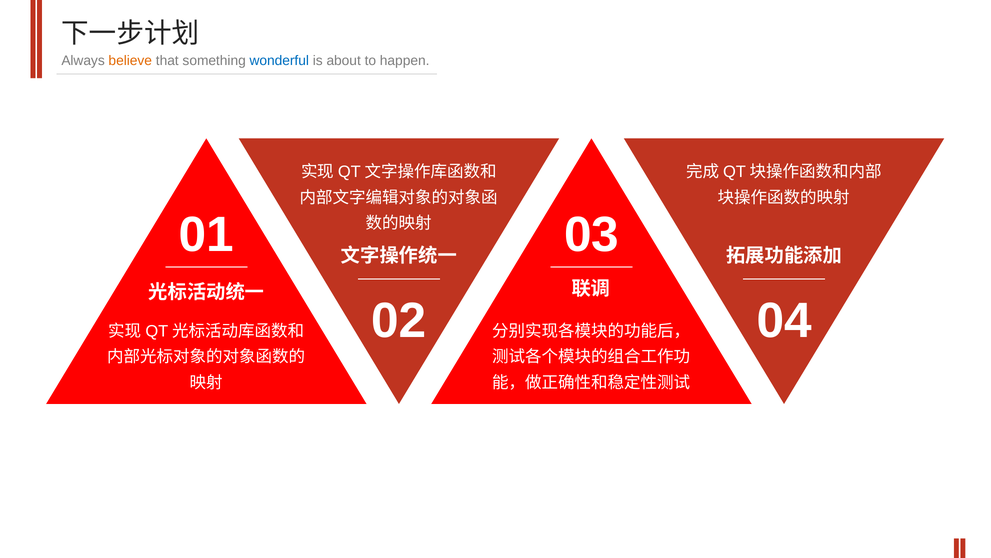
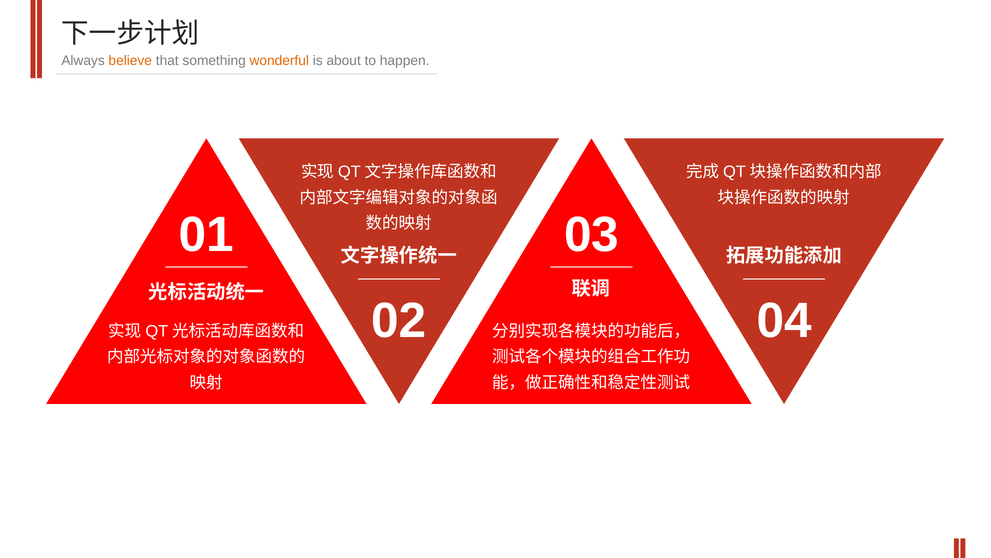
wonderful colour: blue -> orange (279, 61)
